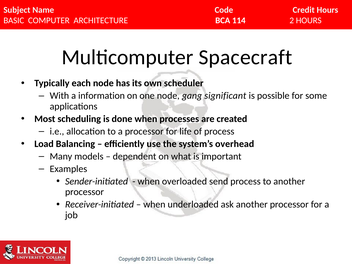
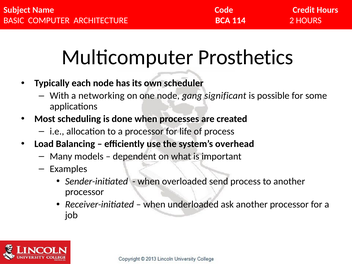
Spacecraft: Spacecraft -> Prosthetics (246, 57)
information: information -> networking (101, 96)
